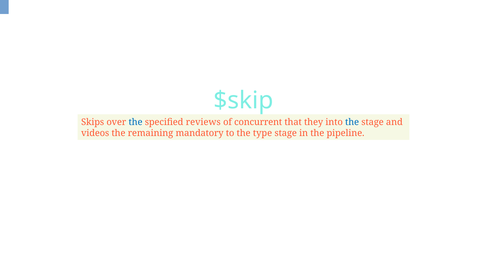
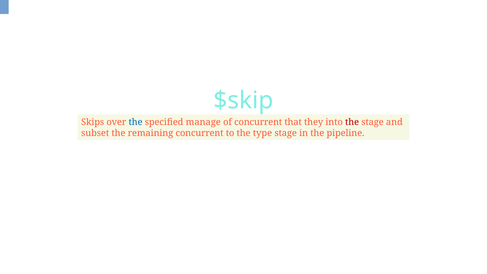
reviews: reviews -> manage (203, 122)
the colour: blue -> red (352, 122)
videos: videos -> subset (95, 133)
remaining mandatory: mandatory -> concurrent (200, 133)
